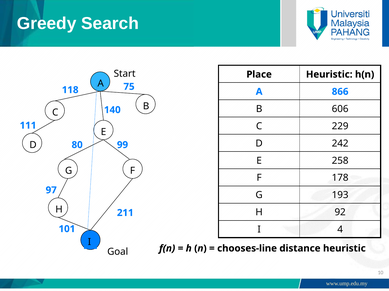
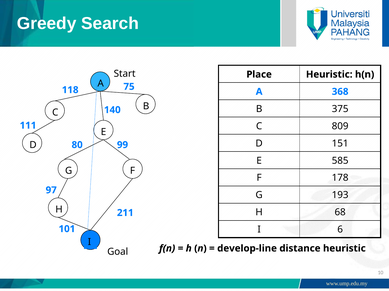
866: 866 -> 368 (340, 92)
606: 606 -> 375 (340, 109)
229: 229 -> 809 (340, 126)
242: 242 -> 151 (340, 144)
258: 258 -> 585 (340, 161)
92: 92 -> 68 (340, 213)
4: 4 -> 6 (340, 230)
chooses-line: chooses-line -> develop-line (247, 249)
